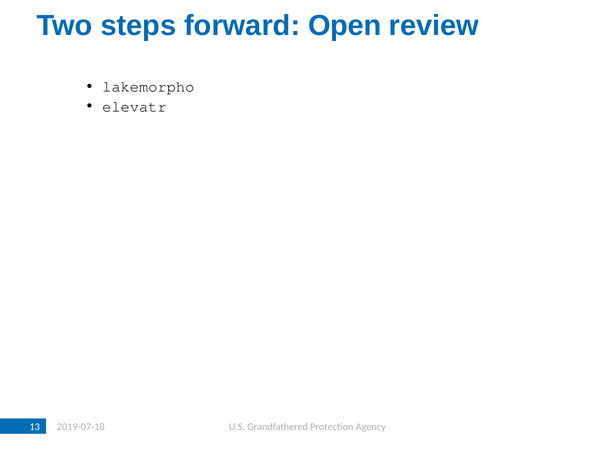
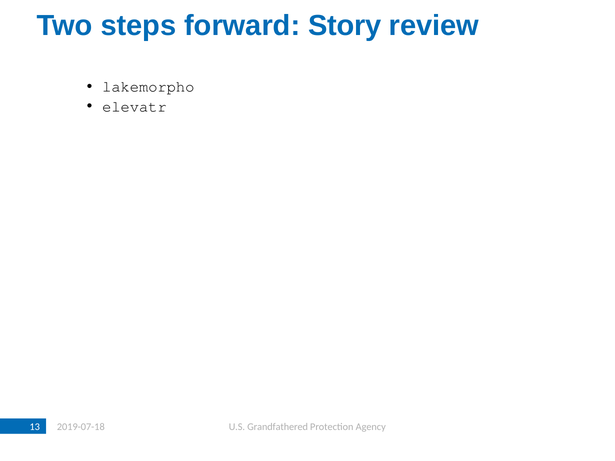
Open: Open -> Story (345, 26)
